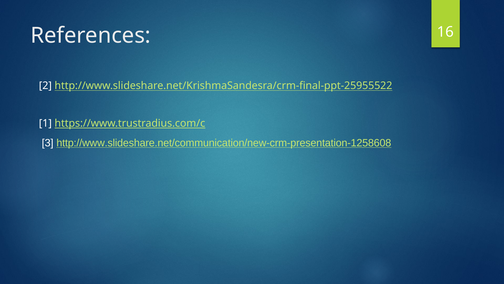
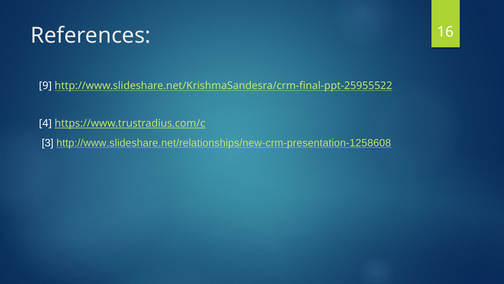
2: 2 -> 9 (45, 86)
1: 1 -> 4 (45, 123)
http://www.slideshare.net/communication/new-crm-presentation-1258608: http://www.slideshare.net/communication/new-crm-presentation-1258608 -> http://www.slideshare.net/relationships/new-crm-presentation-1258608 (224, 143)
